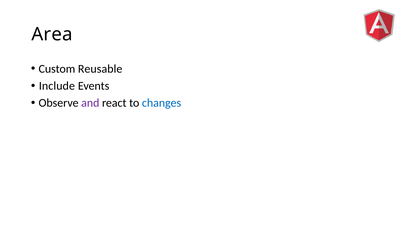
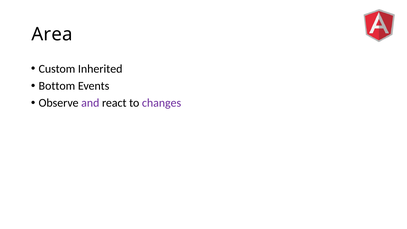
Reusable: Reusable -> Inherited (100, 69)
Include: Include -> Bottom (57, 86)
changes colour: blue -> purple (162, 103)
